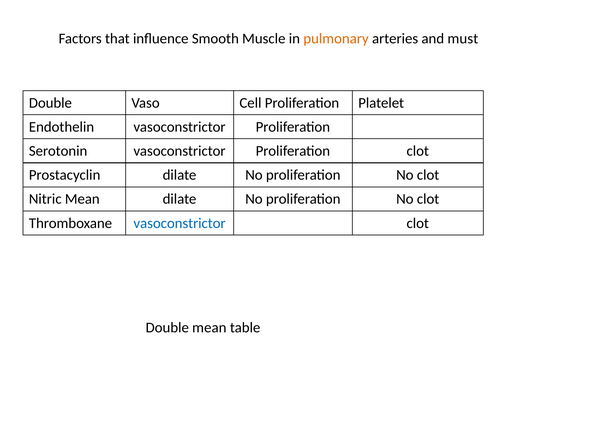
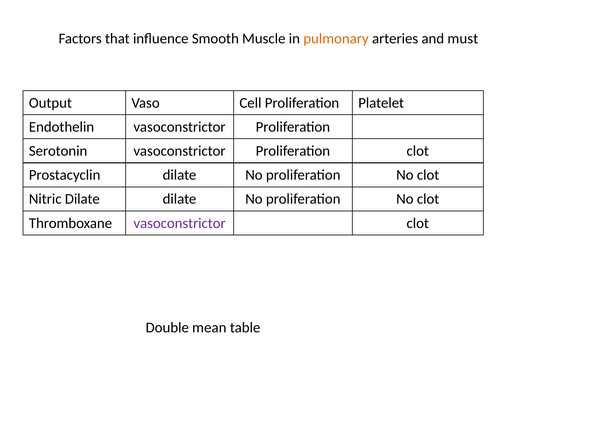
Double: Double -> Output (50, 103)
Nitric Mean: Mean -> Dilate (82, 199)
vasoconstrictor colour: blue -> purple (180, 223)
